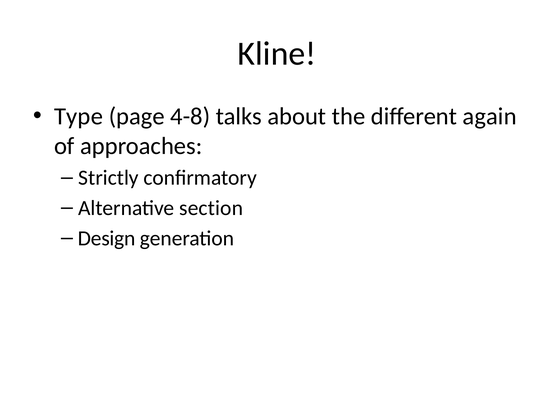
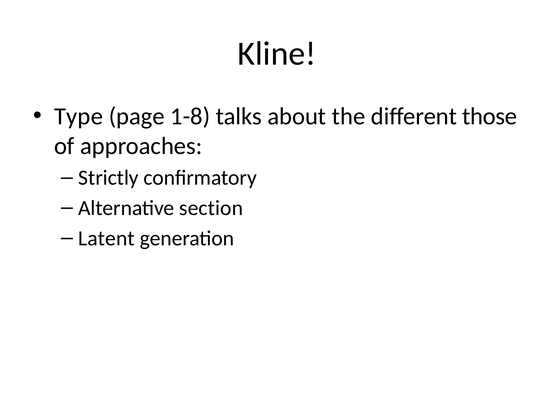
4-8: 4-8 -> 1-8 (190, 116)
again: again -> those (490, 116)
Design: Design -> Latent (107, 238)
